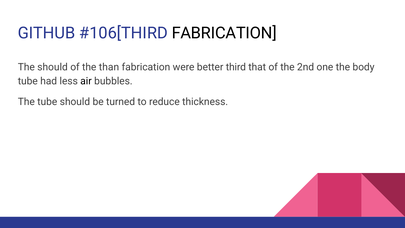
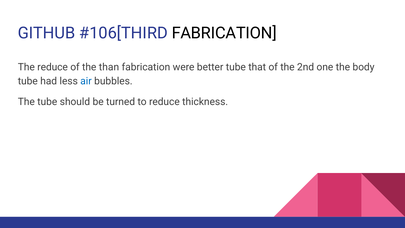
The should: should -> reduce (53, 67)
better third: third -> tube (236, 67)
air colour: black -> blue (86, 81)
